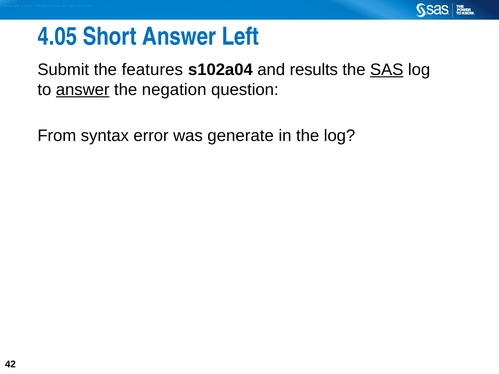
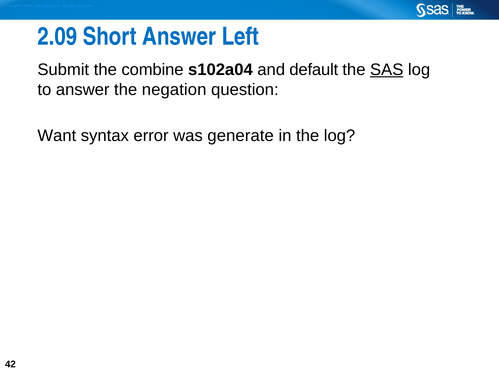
4.05: 4.05 -> 2.09 (57, 37)
features: features -> combine (152, 70)
results: results -> default (314, 70)
answer underline: present -> none (83, 90)
From: From -> Want (57, 136)
